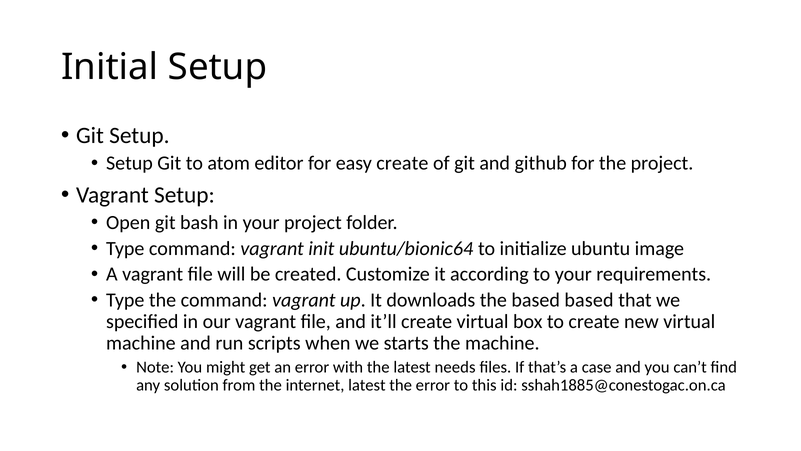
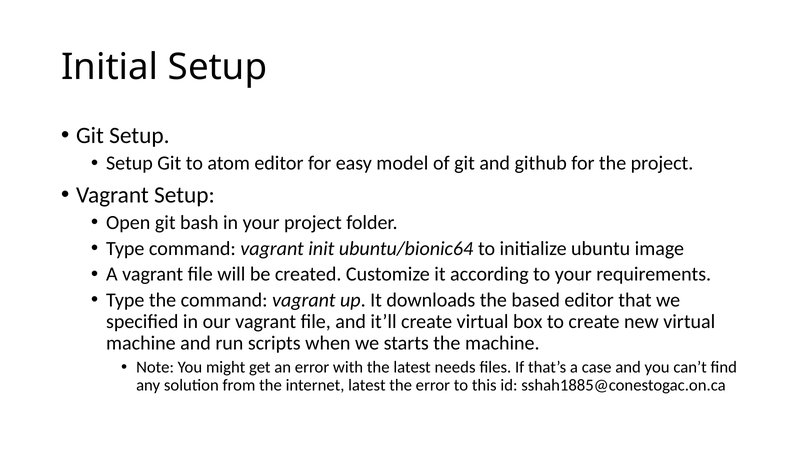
easy create: create -> model (402, 163)
based based: based -> editor (589, 300)
